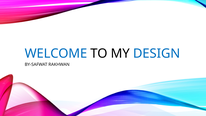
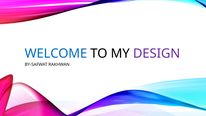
DESIGN colour: blue -> purple (157, 53)
